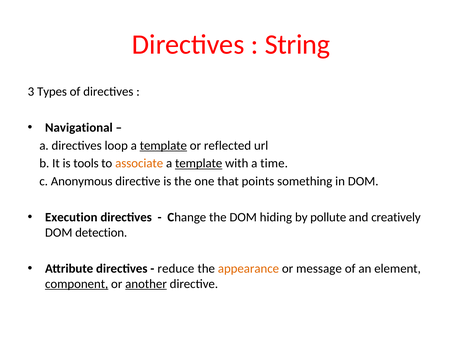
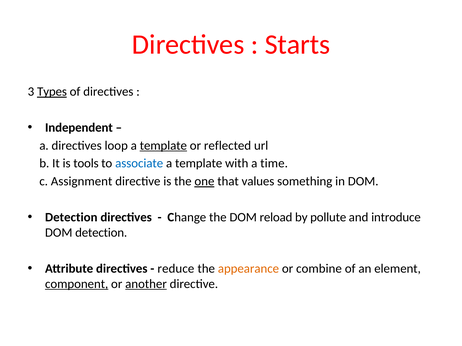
String: String -> Starts (297, 45)
Types underline: none -> present (52, 92)
Navigational: Navigational -> Independent (79, 128)
associate colour: orange -> blue (139, 164)
template underline: present -> none (199, 164)
Anonymous: Anonymous -> Assignment (82, 182)
one underline: none -> present (204, 182)
points: points -> values (258, 182)
Execution: Execution -> Detection (71, 218)
hiding: hiding -> reload (276, 218)
creatively: creatively -> introduce (396, 218)
message: message -> combine (319, 269)
